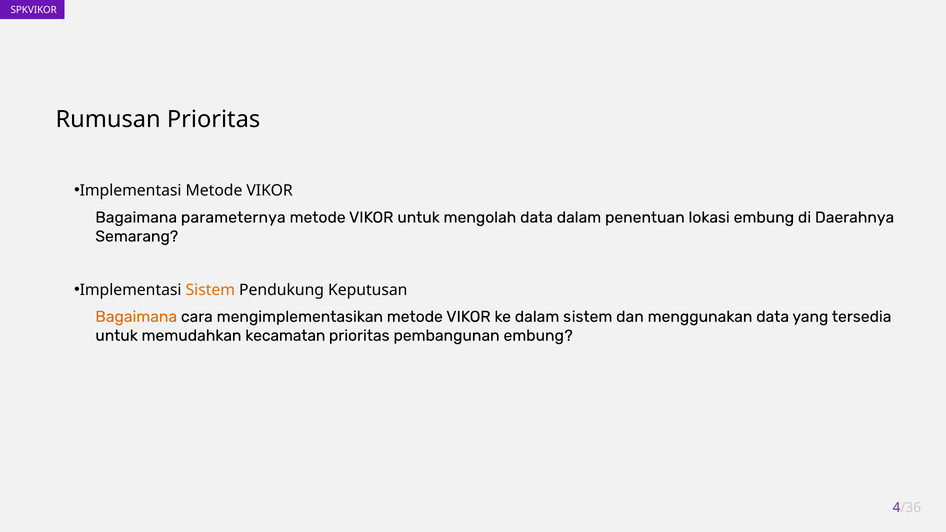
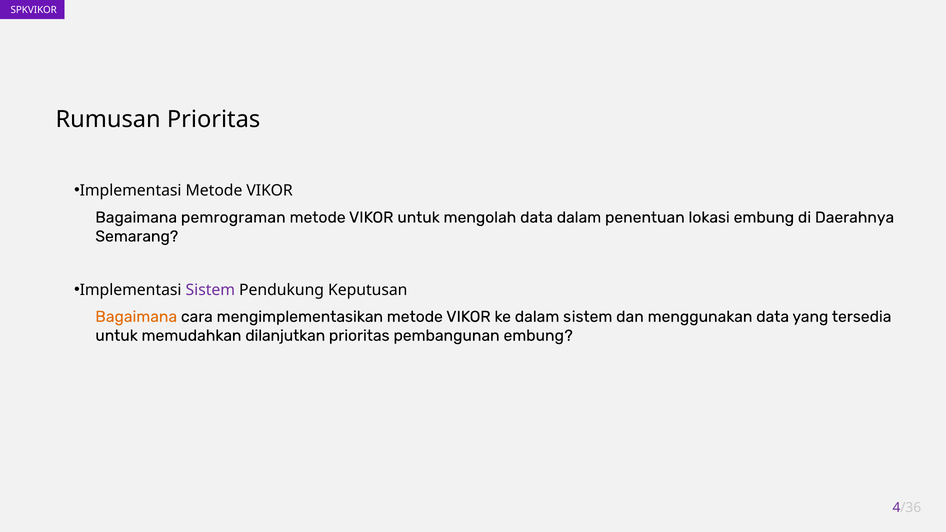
parameternya: parameternya -> pemrograman (233, 217)
Sistem colour: orange -> purple (210, 290)
kecamatan: kecamatan -> dilanjutkan (285, 336)
